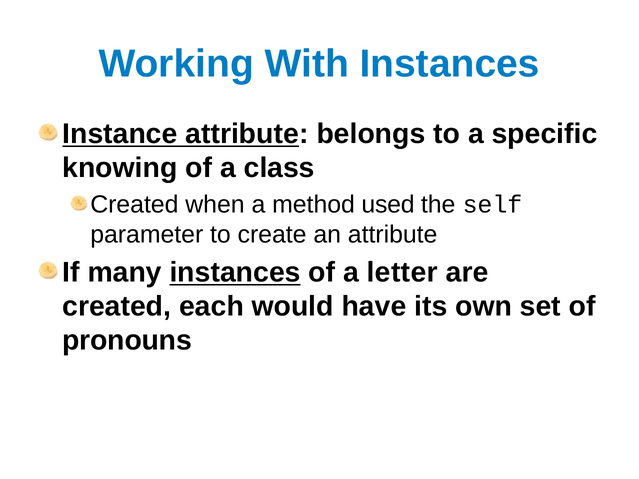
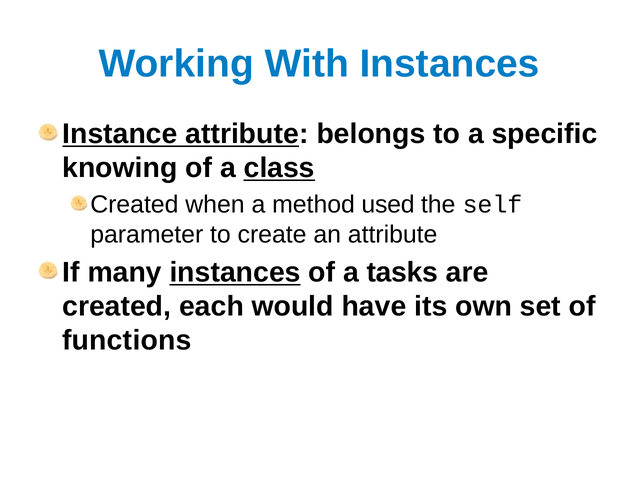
class underline: none -> present (279, 168)
letter: letter -> tasks (403, 273)
pronouns: pronouns -> functions (127, 341)
